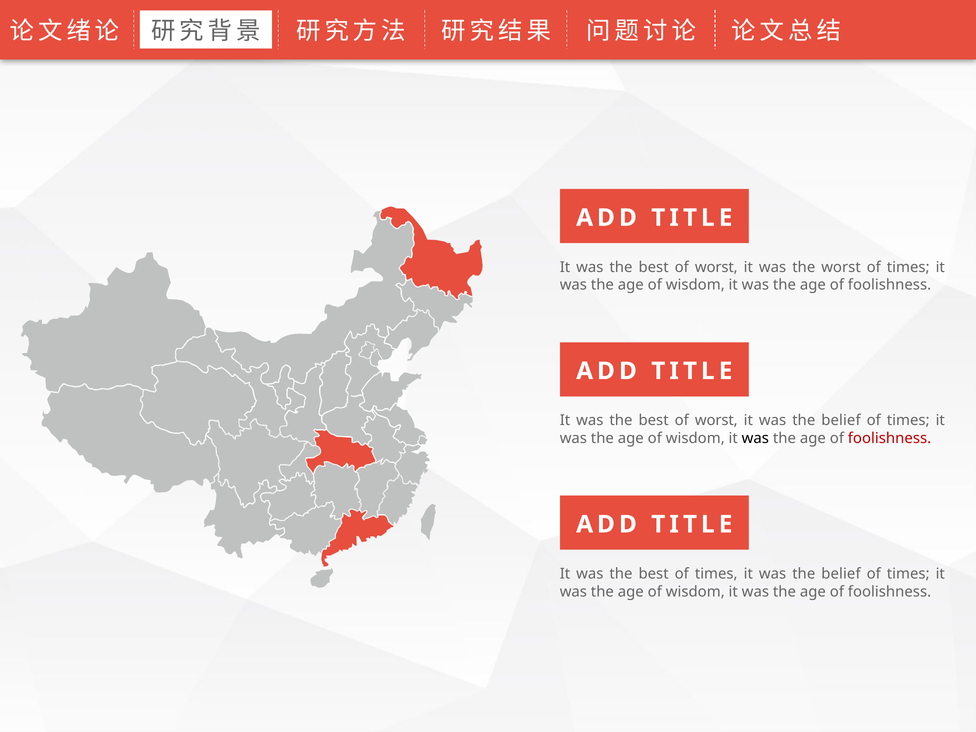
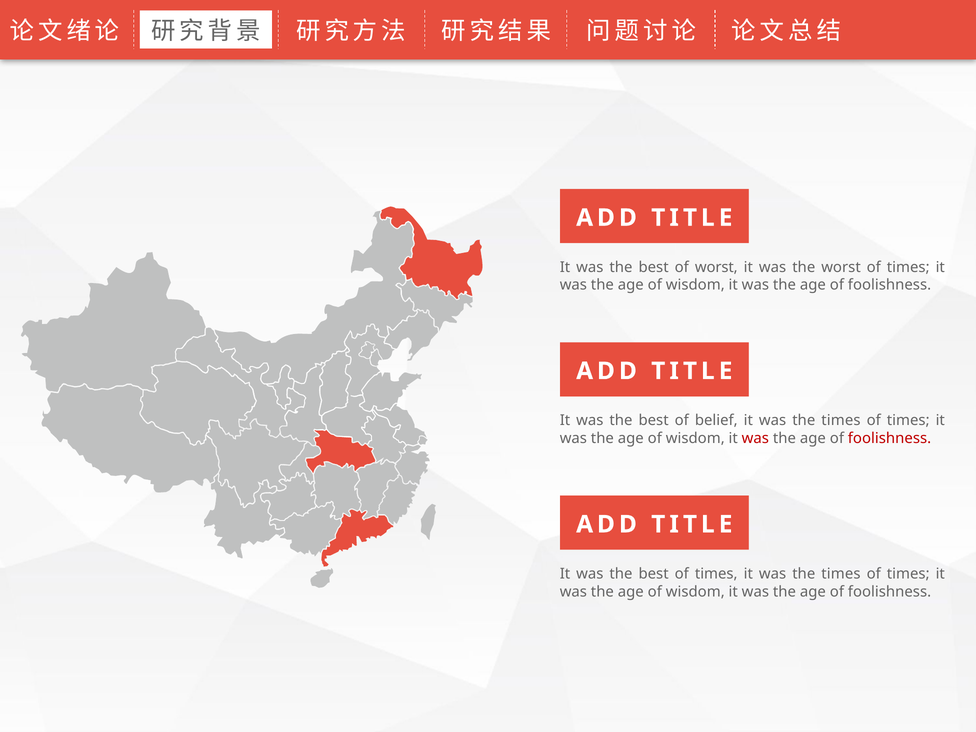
worst: worst -> belief (716, 420)
belief: belief -> times (841, 420)
was colour: black -> red (755, 438)
belief: belief -> times (841, 574)
